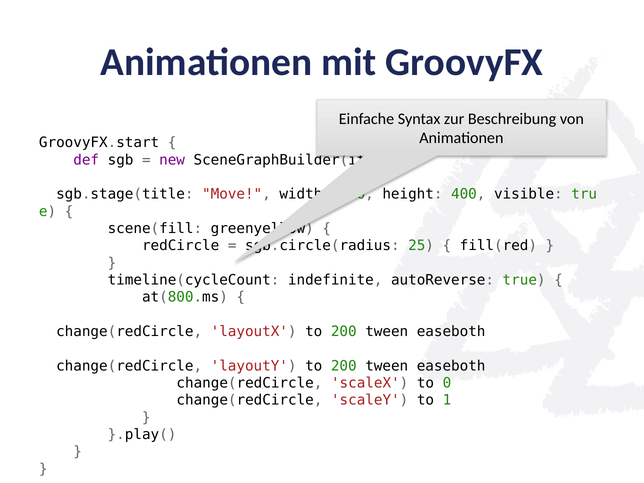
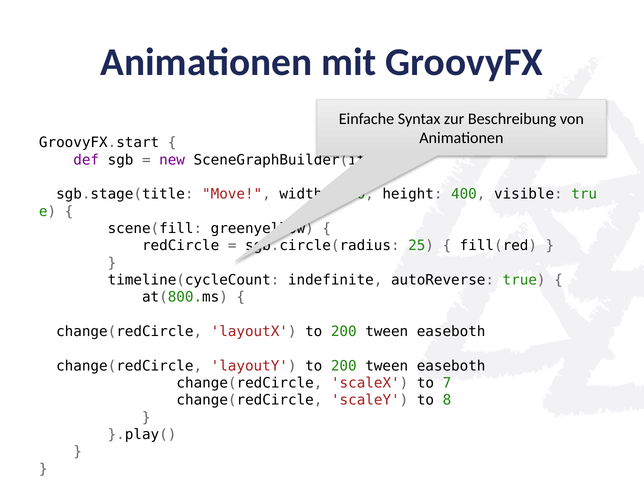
0: 0 -> 7 (447, 383)
1: 1 -> 8 (447, 400)
